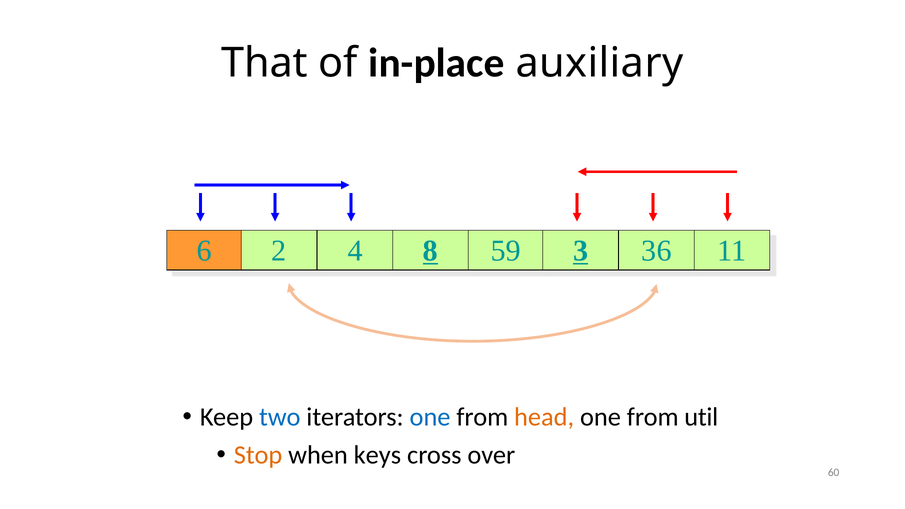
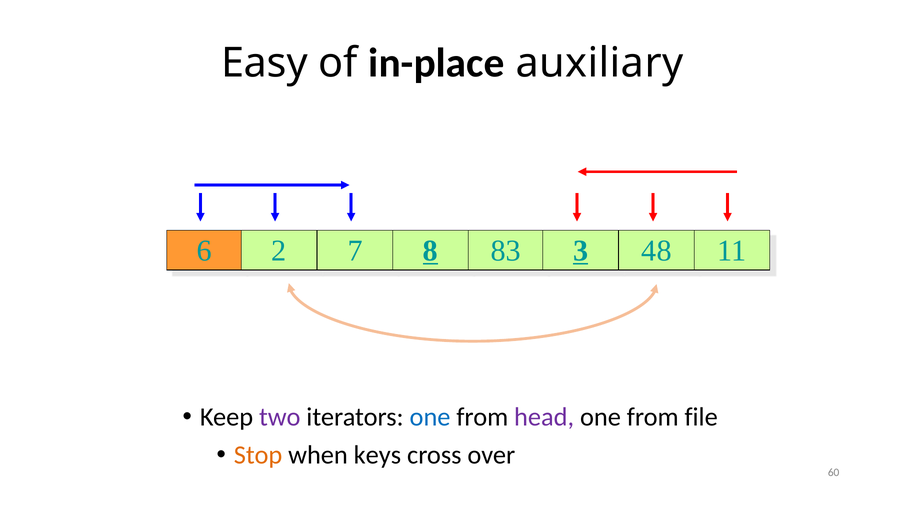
That: That -> Easy (264, 63)
4: 4 -> 7 (355, 251)
59: 59 -> 83 (506, 251)
36: 36 -> 48 (657, 251)
two colour: blue -> purple (280, 417)
head colour: orange -> purple (544, 417)
util: util -> file (701, 417)
